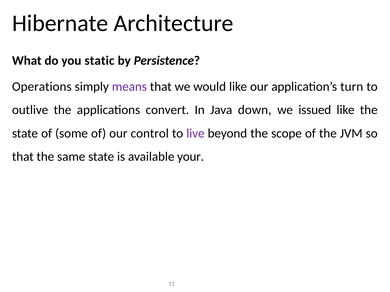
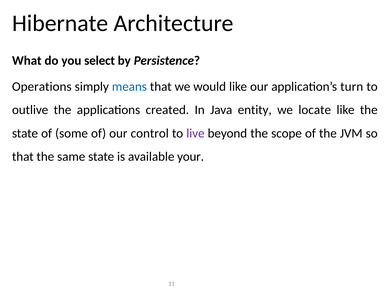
static: static -> select (100, 61)
means colour: purple -> blue (129, 87)
convert: convert -> created (167, 110)
down: down -> entity (255, 110)
issued: issued -> locate (315, 110)
